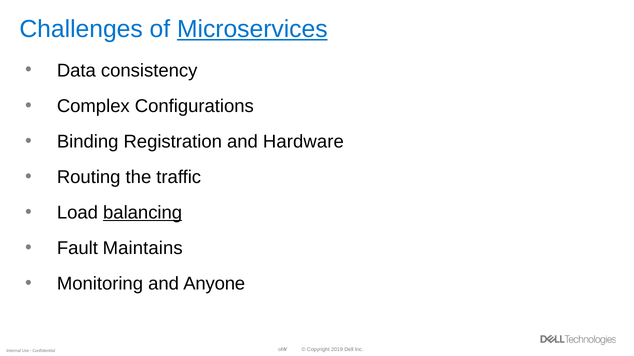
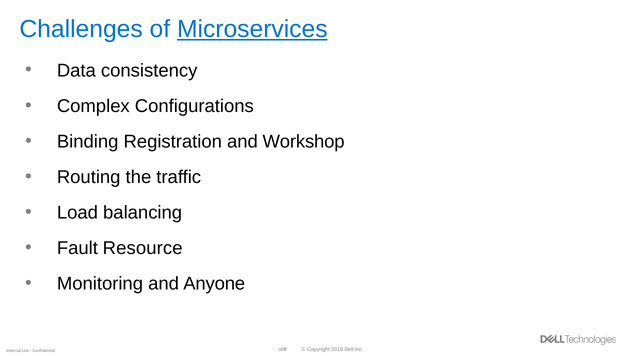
Hardware: Hardware -> Workshop (304, 142)
balancing underline: present -> none (143, 213)
Maintains: Maintains -> Resource (143, 249)
